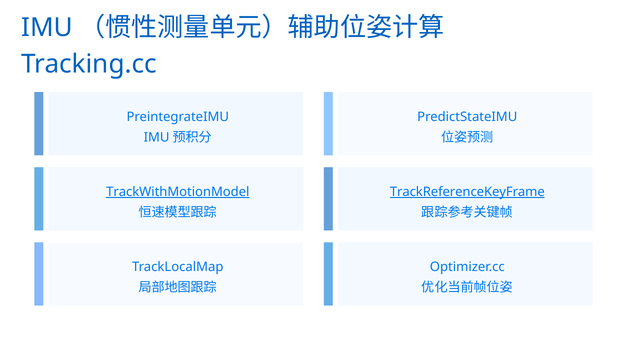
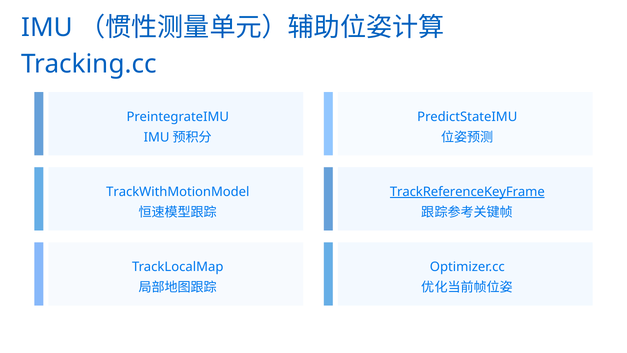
TrackWithMotionModel underline: present -> none (178, 192)
